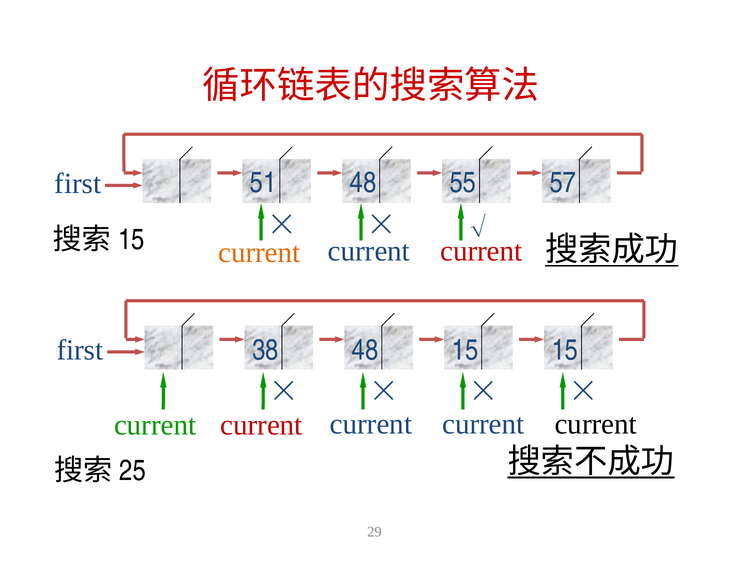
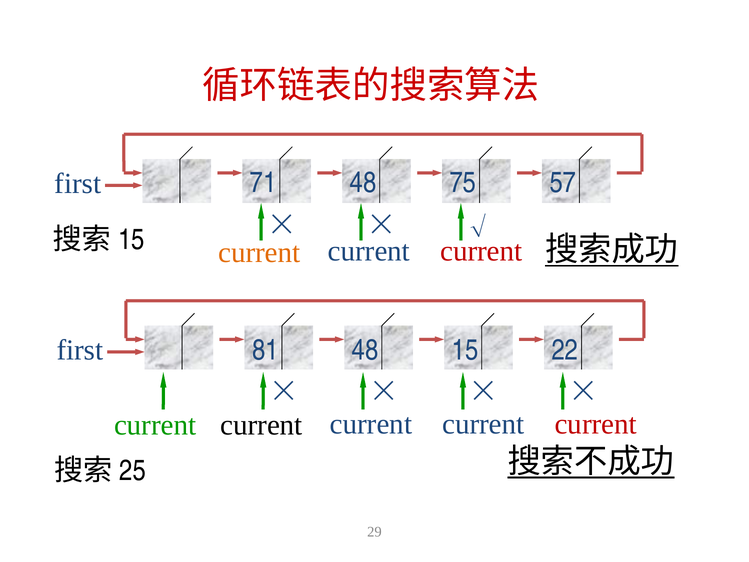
51: 51 -> 71 (263, 182)
55: 55 -> 75 (463, 182)
38: 38 -> 81 (265, 350)
15 15: 15 -> 22 (565, 350)
current colour: red -> black (261, 425)
current colour: black -> red (596, 424)
